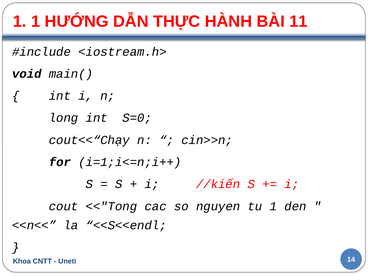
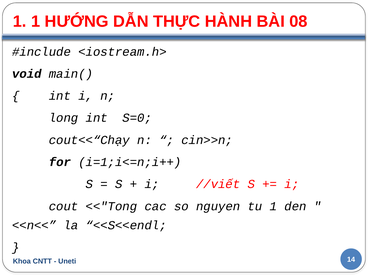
11: 11 -> 08 (298, 21)
//kiến: //kiến -> //viết (218, 184)
